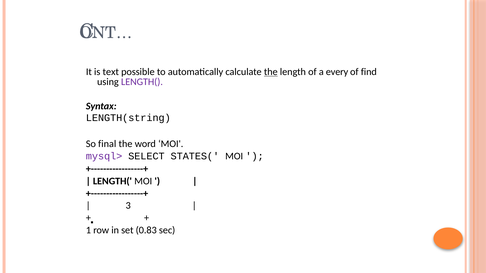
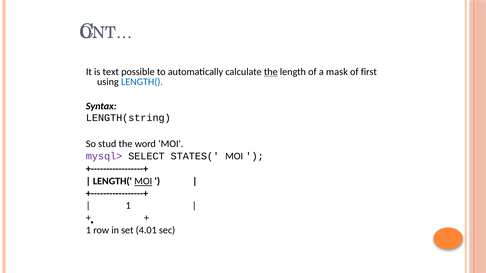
every: every -> mask (337, 72)
find: find -> first (369, 72)
LENGTH( colour: purple -> blue (142, 82)
final: final -> stud (107, 144)
MOI underline: none -> present (143, 181)
3: 3 -> 1 (128, 206)
0.83: 0.83 -> 4.01 (146, 231)
